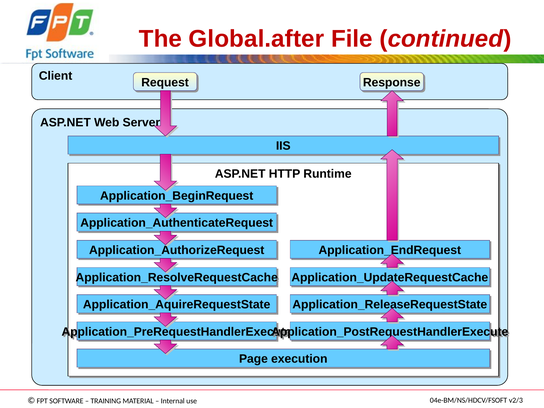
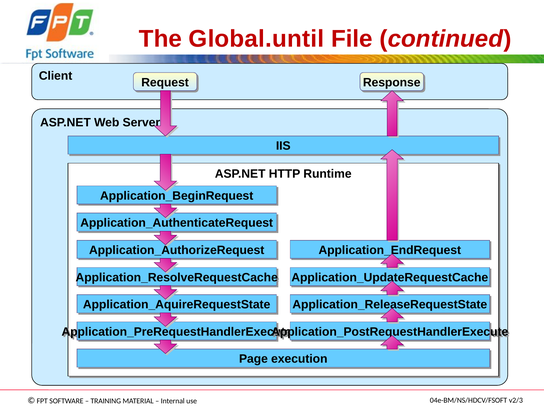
Global.after: Global.after -> Global.until (256, 39)
